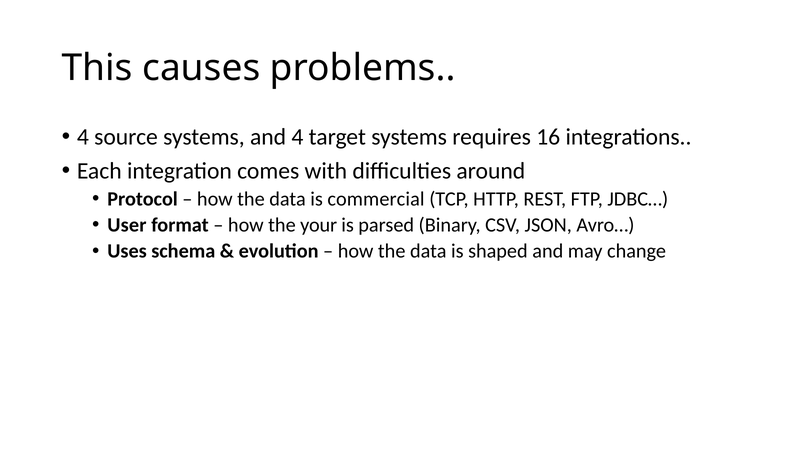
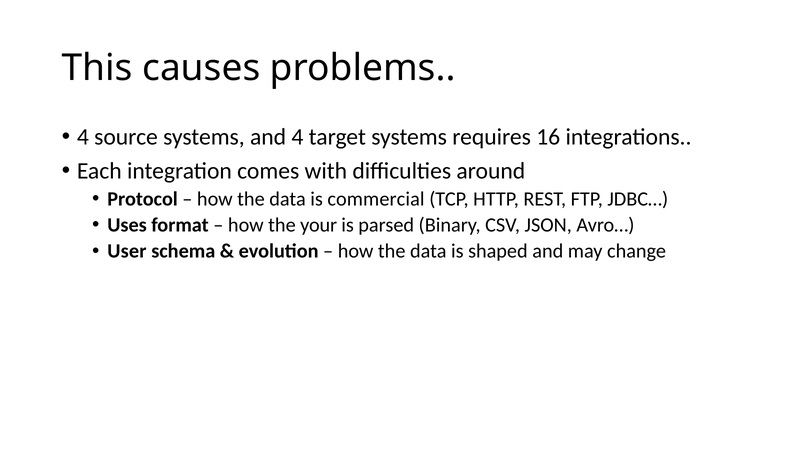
User: User -> Uses (127, 225)
Uses: Uses -> User (127, 251)
